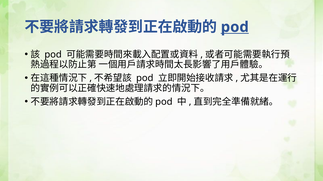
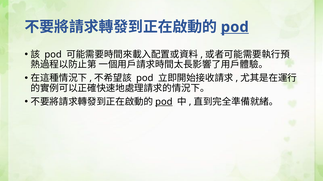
pod underline: none -> present (164, 102)
